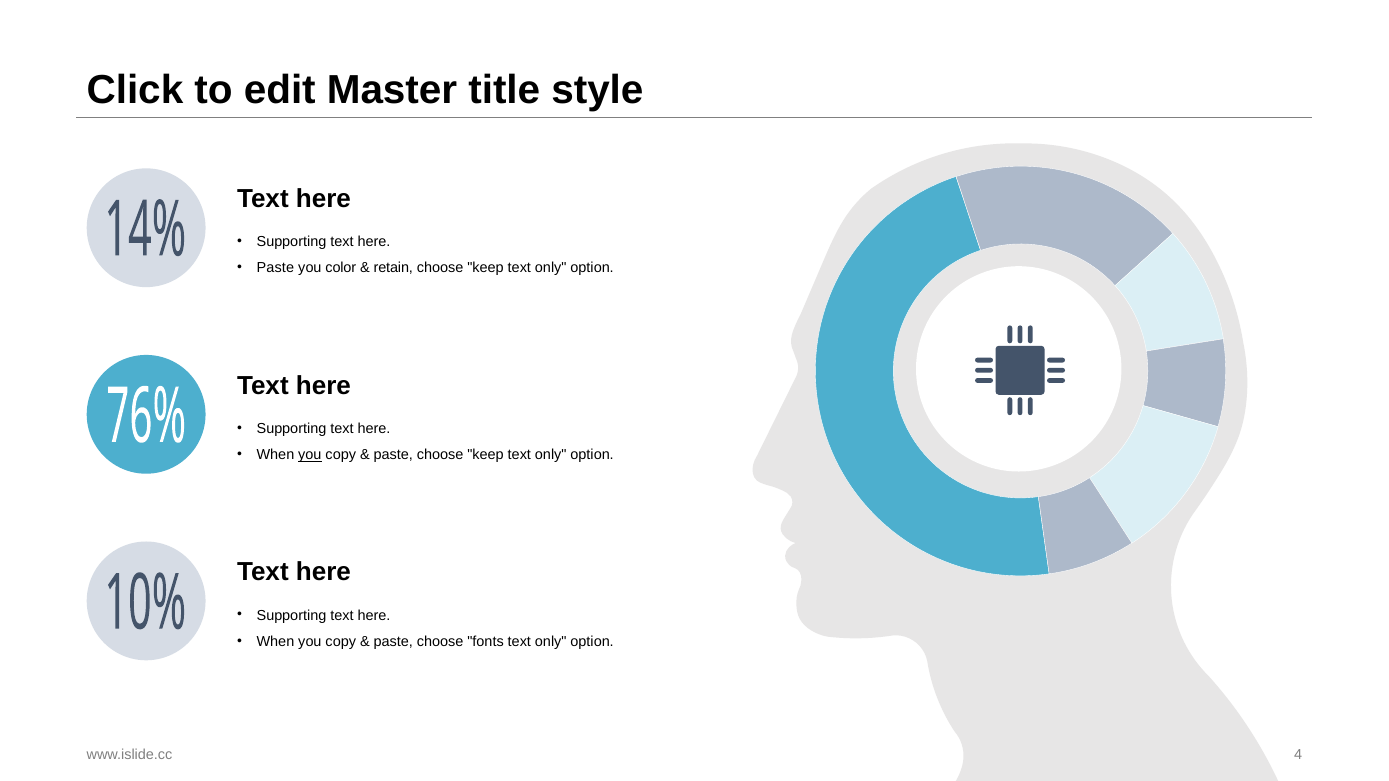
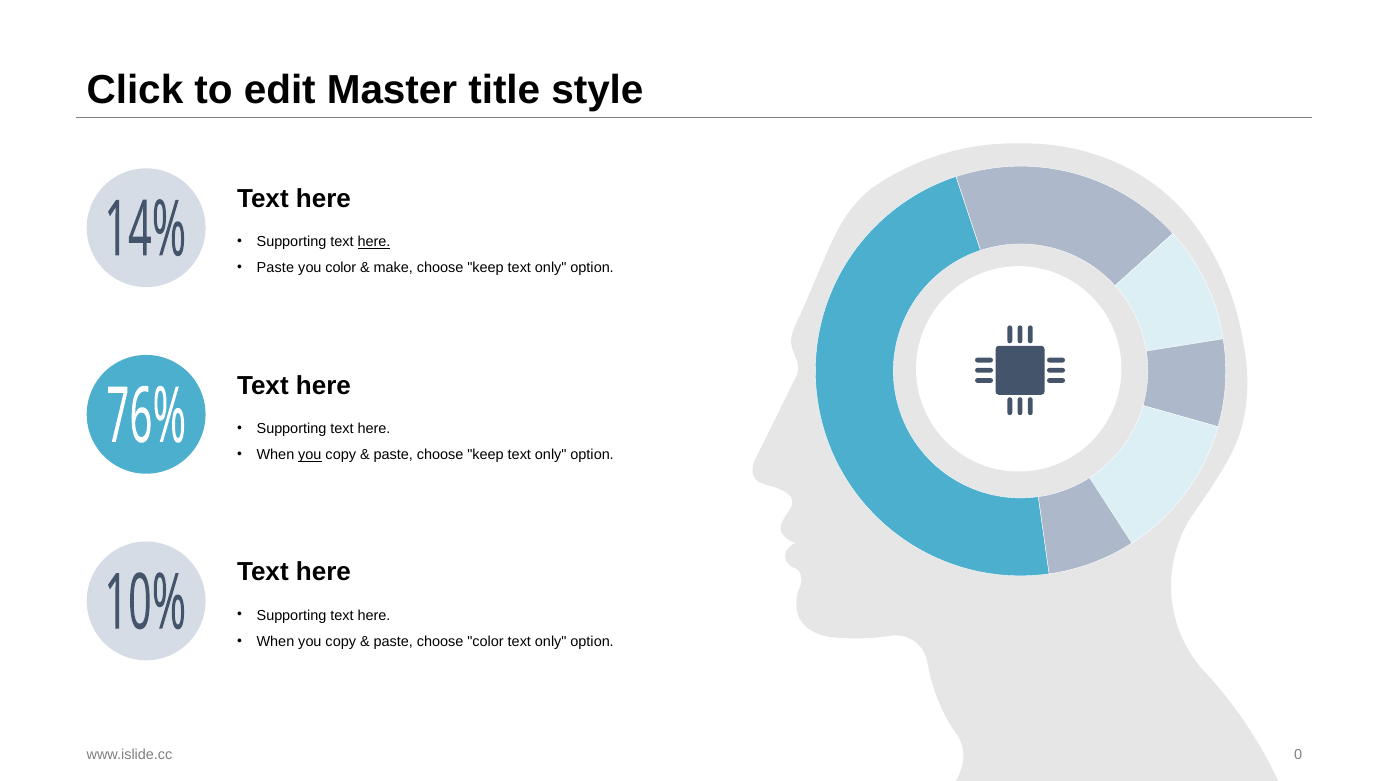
here underline: none -> present (374, 242)
retain: retain -> make (393, 268)
choose fonts: fonts -> color (486, 642)
4: 4 -> 0 (1298, 755)
